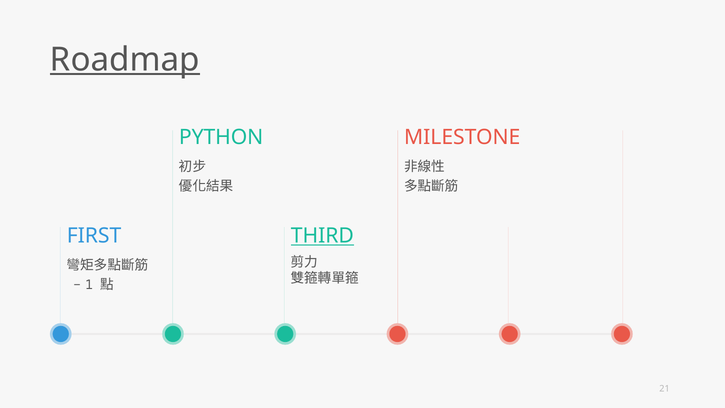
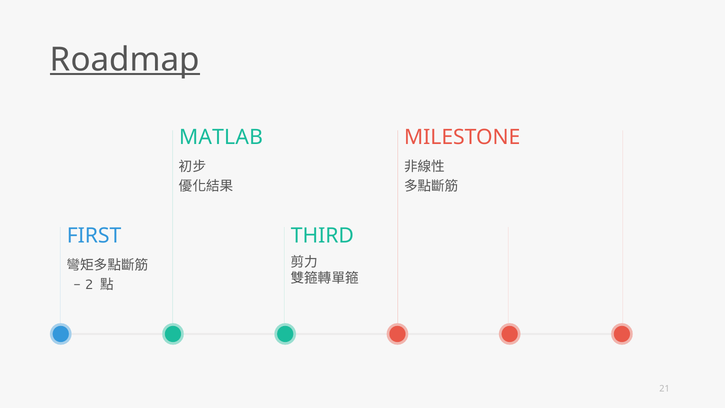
PYTHON: PYTHON -> MATLAB (221, 137)
THIRD underline: present -> none (322, 236)
1: 1 -> 2 (89, 285)
